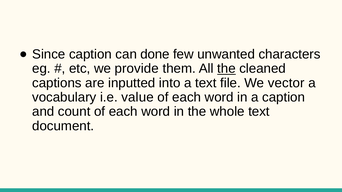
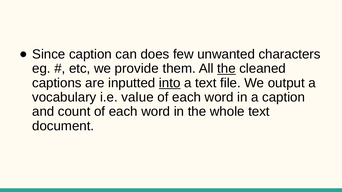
done: done -> does (155, 54)
into underline: none -> present (170, 83)
vector: vector -> output (286, 83)
